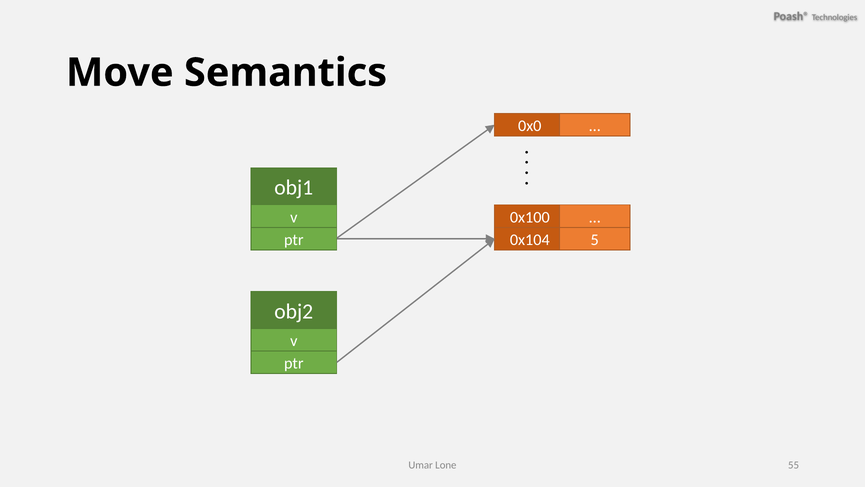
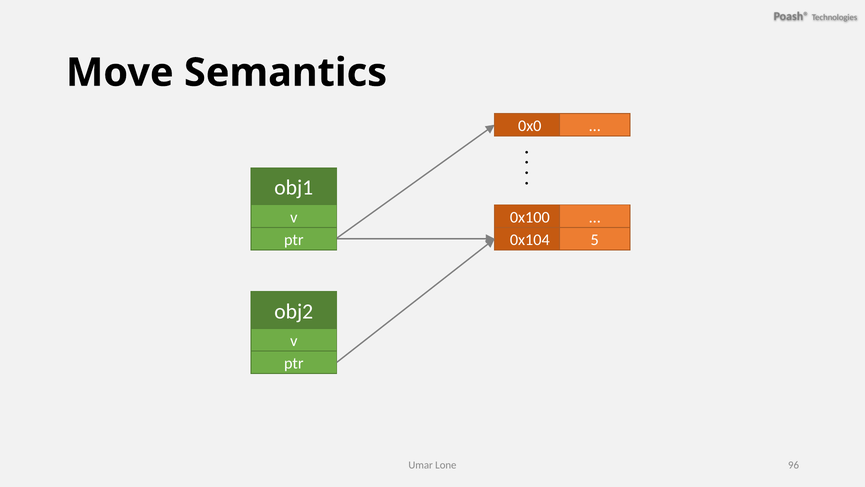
55: 55 -> 96 (794, 465)
